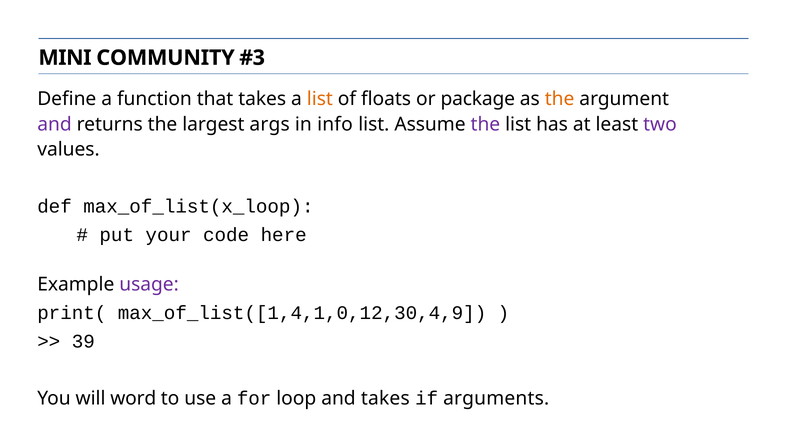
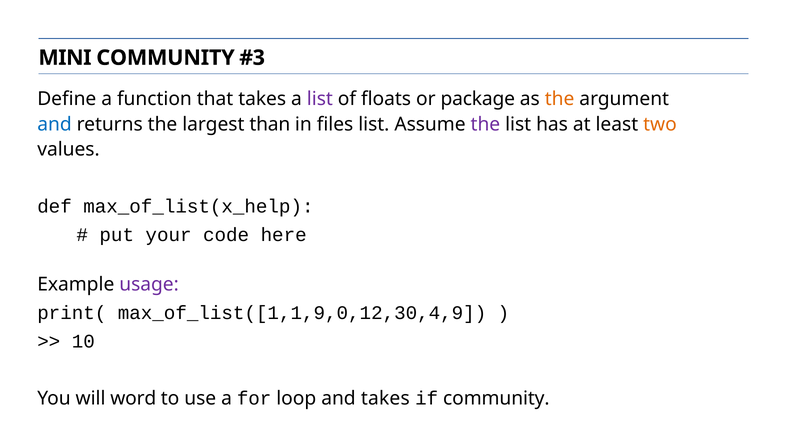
list colour: orange -> purple (320, 99)
and colour: purple -> blue (55, 124)
args: args -> than (270, 124)
info: info -> files (335, 124)
two colour: purple -> orange (660, 124)
max_of_list(x_loop: max_of_list(x_loop -> max_of_list(x_help (198, 206)
max_of_list([1,4,1,0,12,30,4,9: max_of_list([1,4,1,0,12,30,4,9 -> max_of_list([1,1,9,0,12,30,4,9 (302, 313)
39: 39 -> 10 (83, 341)
if arguments: arguments -> community (496, 398)
